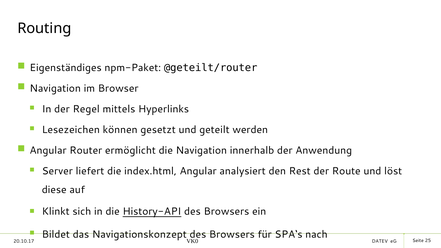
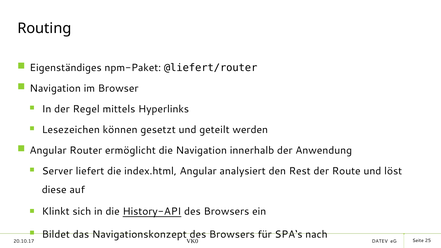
@geteilt/router: @geteilt/router -> @liefert/router (211, 68)
